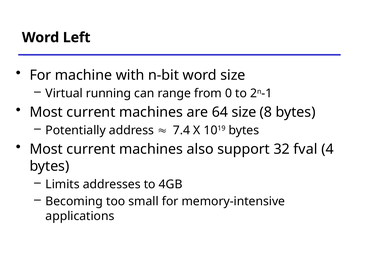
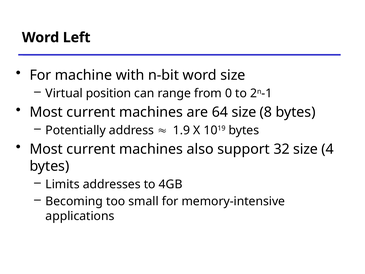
running: running -> position (109, 93)
7.4: 7.4 -> 1.9 (182, 130)
32 fval: fval -> size (306, 149)
